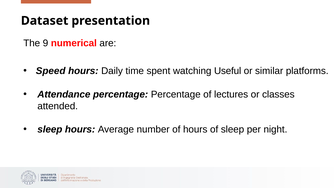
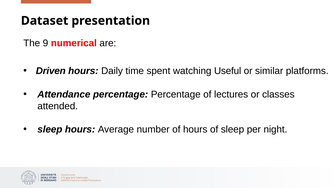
Speed: Speed -> Driven (51, 71)
